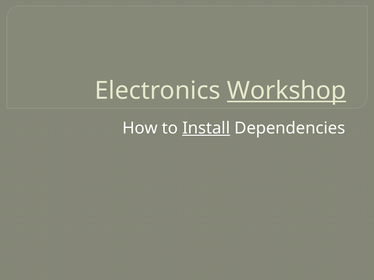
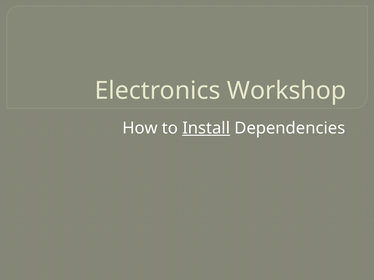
Workshop underline: present -> none (287, 91)
